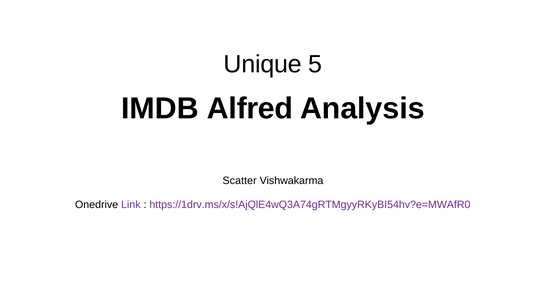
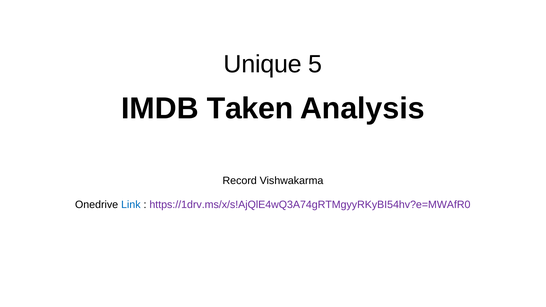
Alfred: Alfred -> Taken (250, 109)
Scatter: Scatter -> Record (240, 181)
Link colour: purple -> blue (131, 205)
